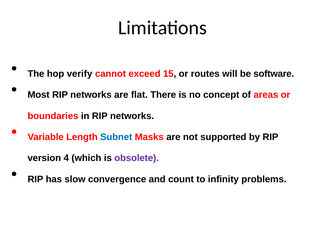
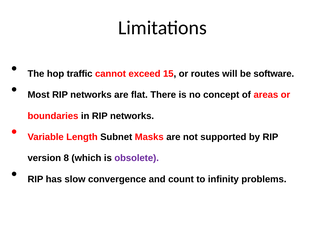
verify: verify -> traffic (80, 74)
Subnet colour: blue -> black (116, 137)
4: 4 -> 8 (66, 158)
